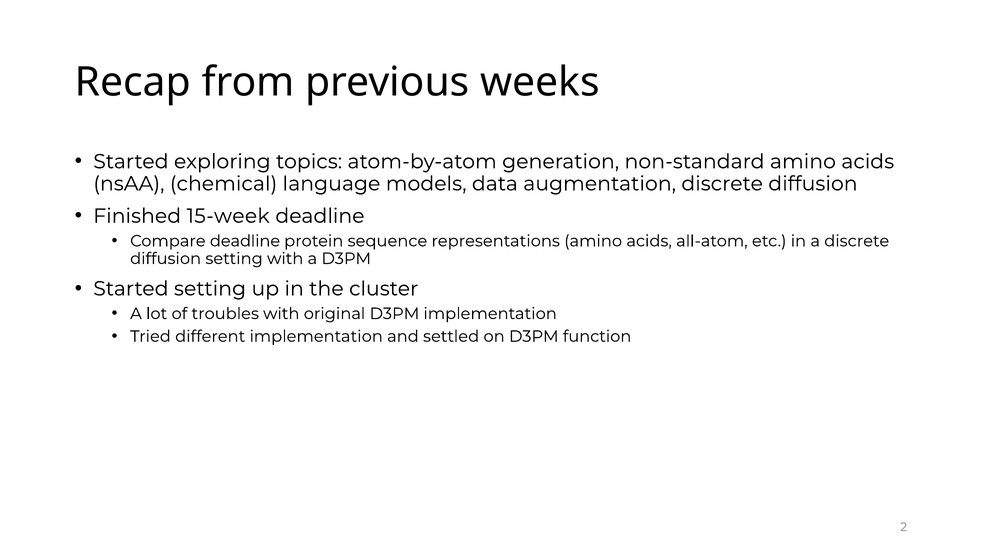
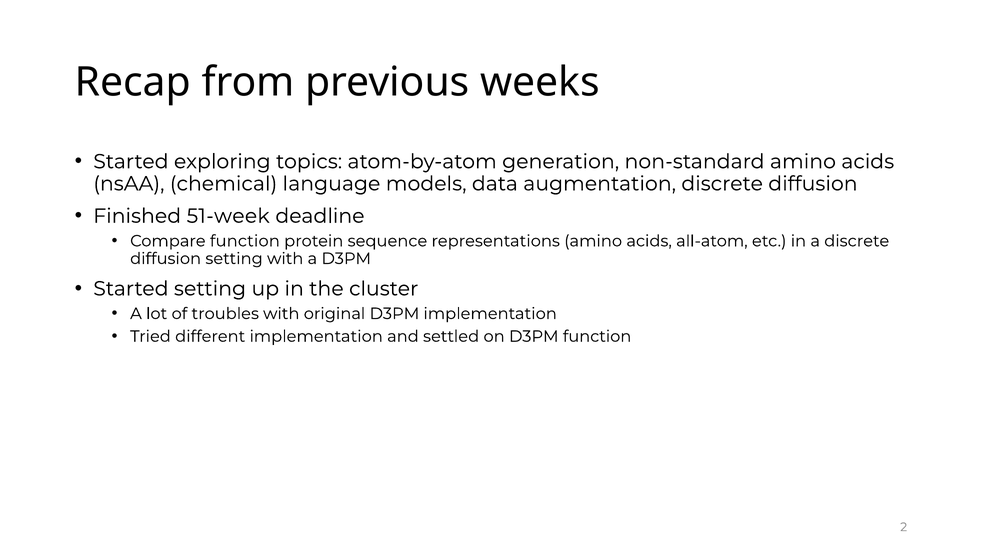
15-week: 15-week -> 51-week (228, 216)
Compare deadline: deadline -> function (245, 241)
